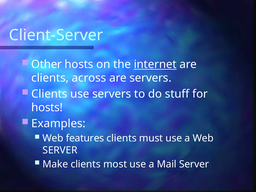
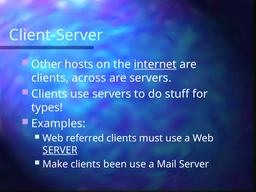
hosts: hosts -> types (47, 108)
features: features -> referred (85, 138)
SERVER underline: none -> present (60, 150)
most: most -> been (115, 164)
